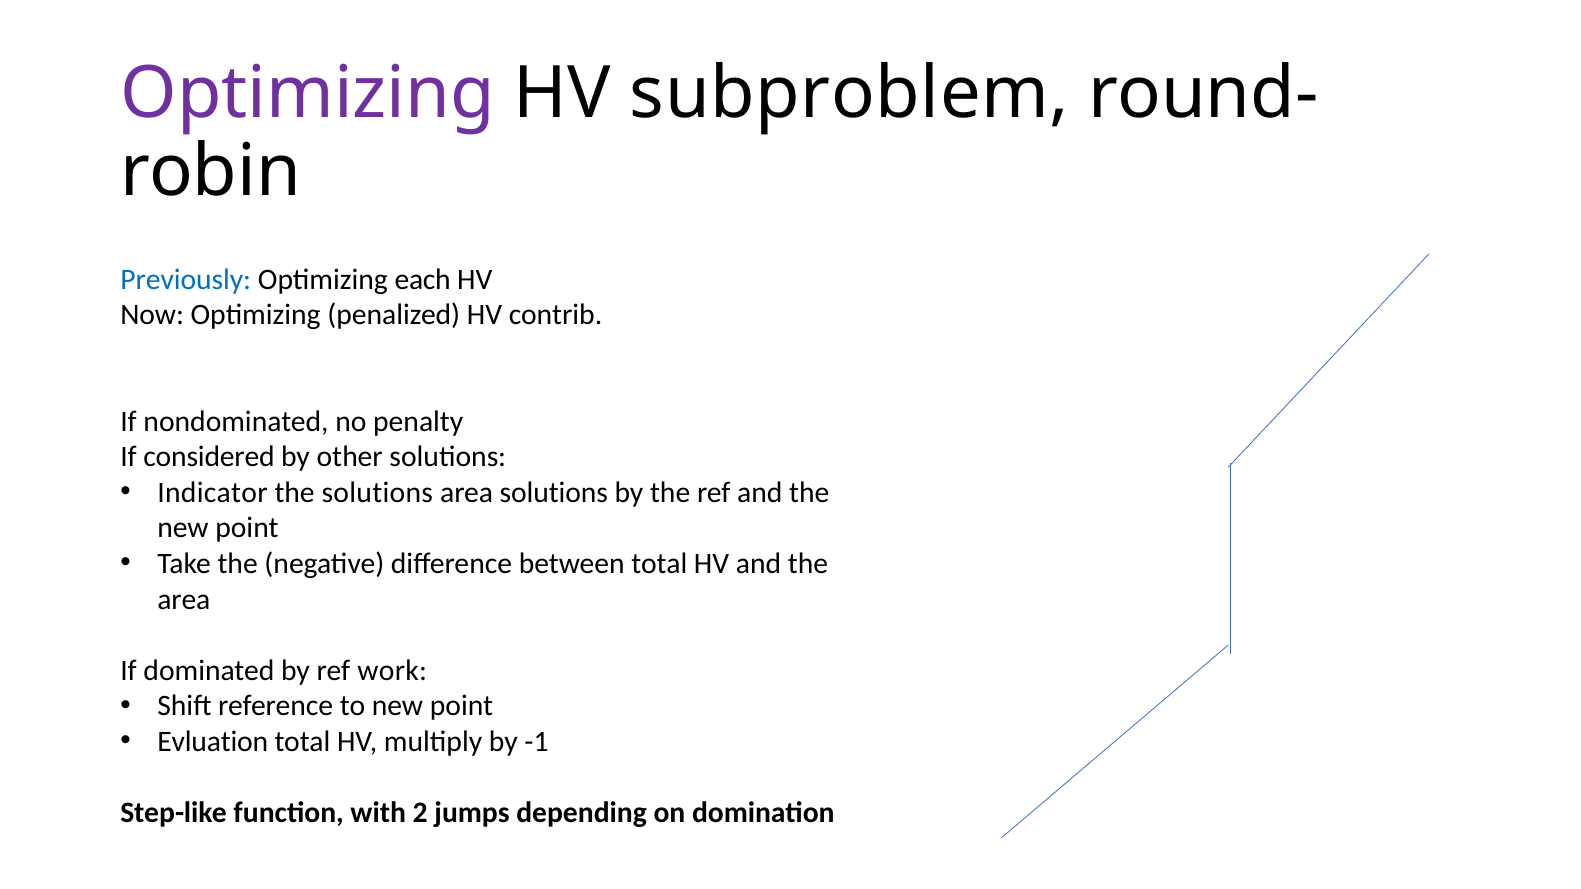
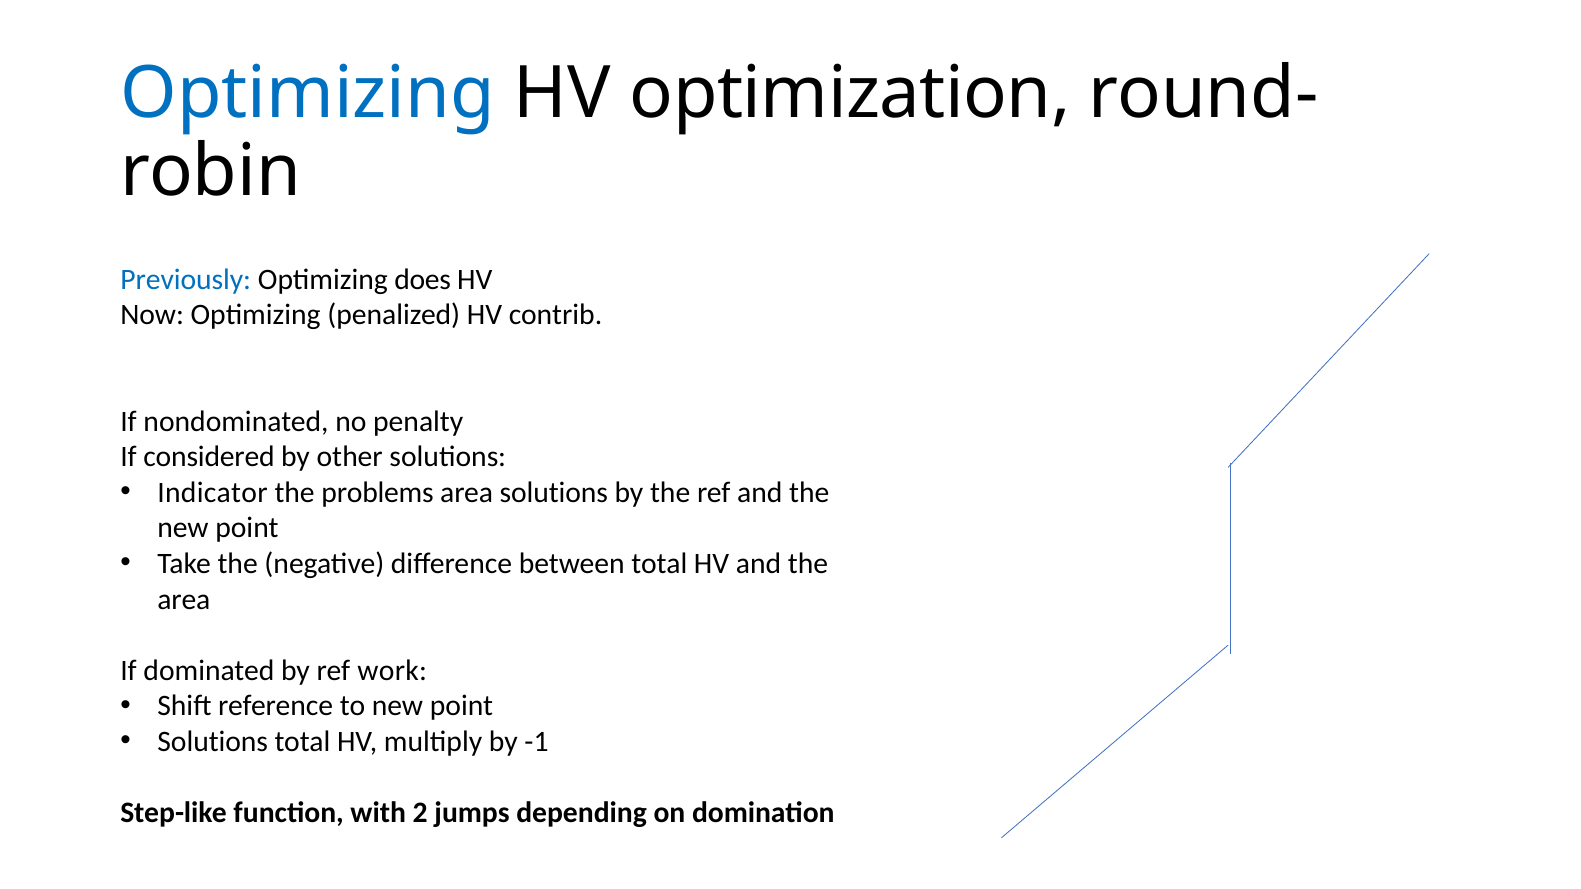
Optimizing colour: purple -> blue (308, 94)
subproblem: subproblem -> optimization (850, 94)
each: each -> does (423, 279)
the solutions: solutions -> problems (378, 493)
Evluation: Evluation -> Solutions (213, 742)
